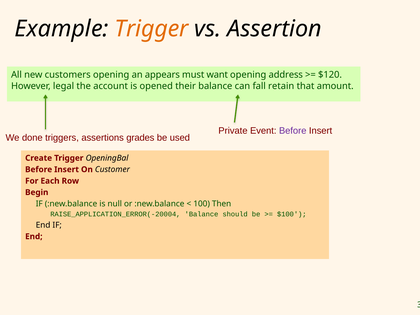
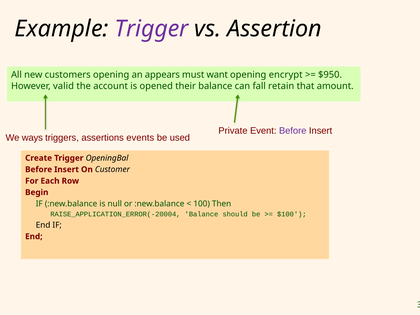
Trigger colour: orange -> purple (152, 29)
address: address -> encrypt (286, 75)
$120: $120 -> $950 (330, 75)
legal: legal -> valid (64, 86)
done: done -> ways (32, 138)
grades: grades -> events (140, 138)
